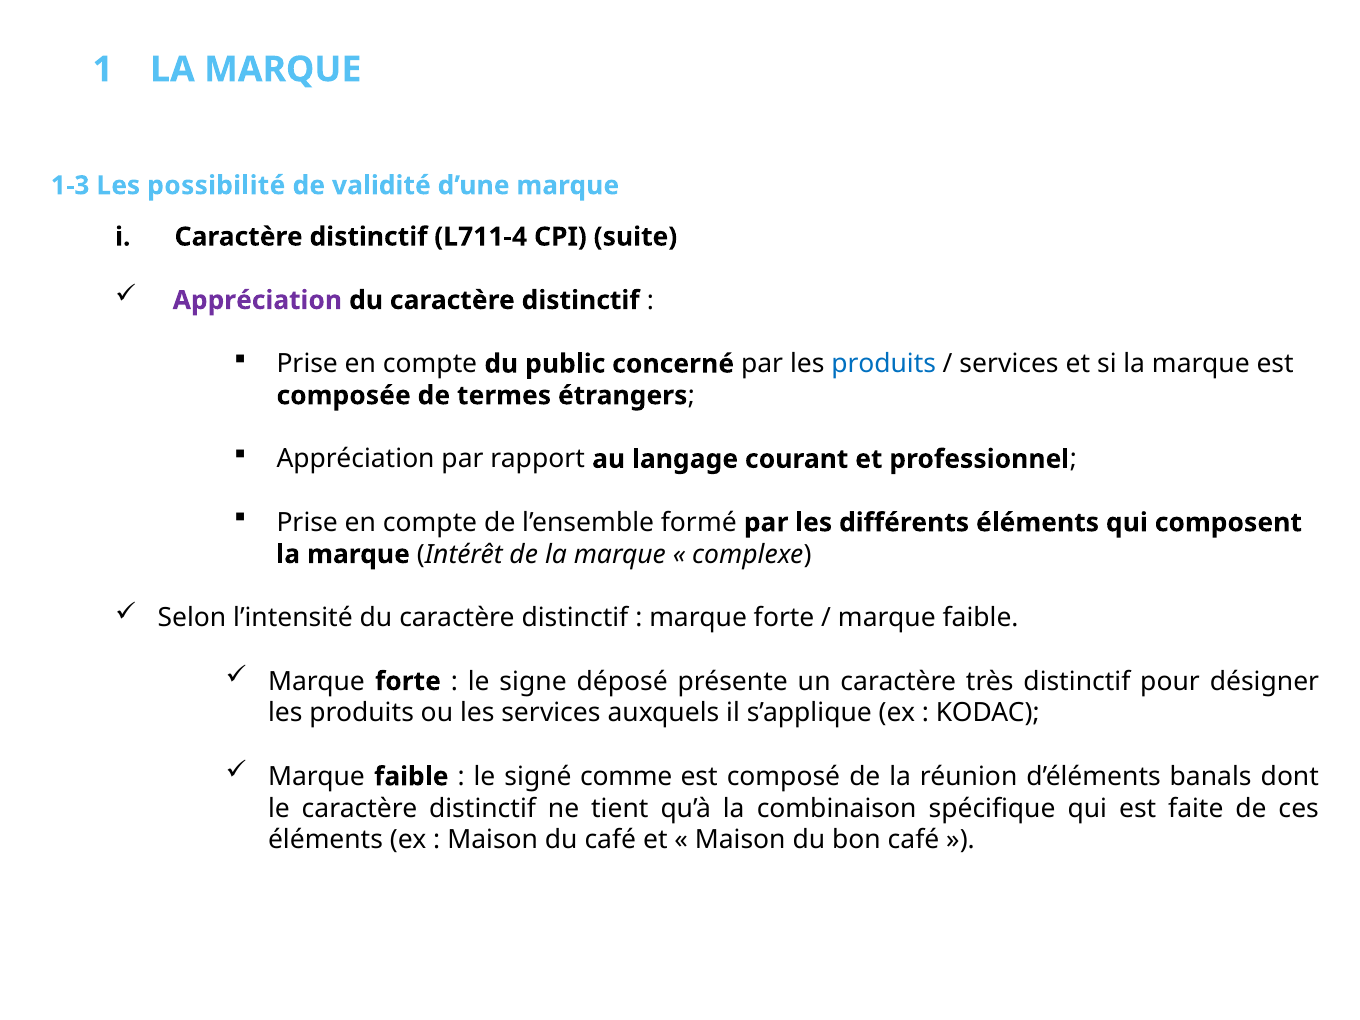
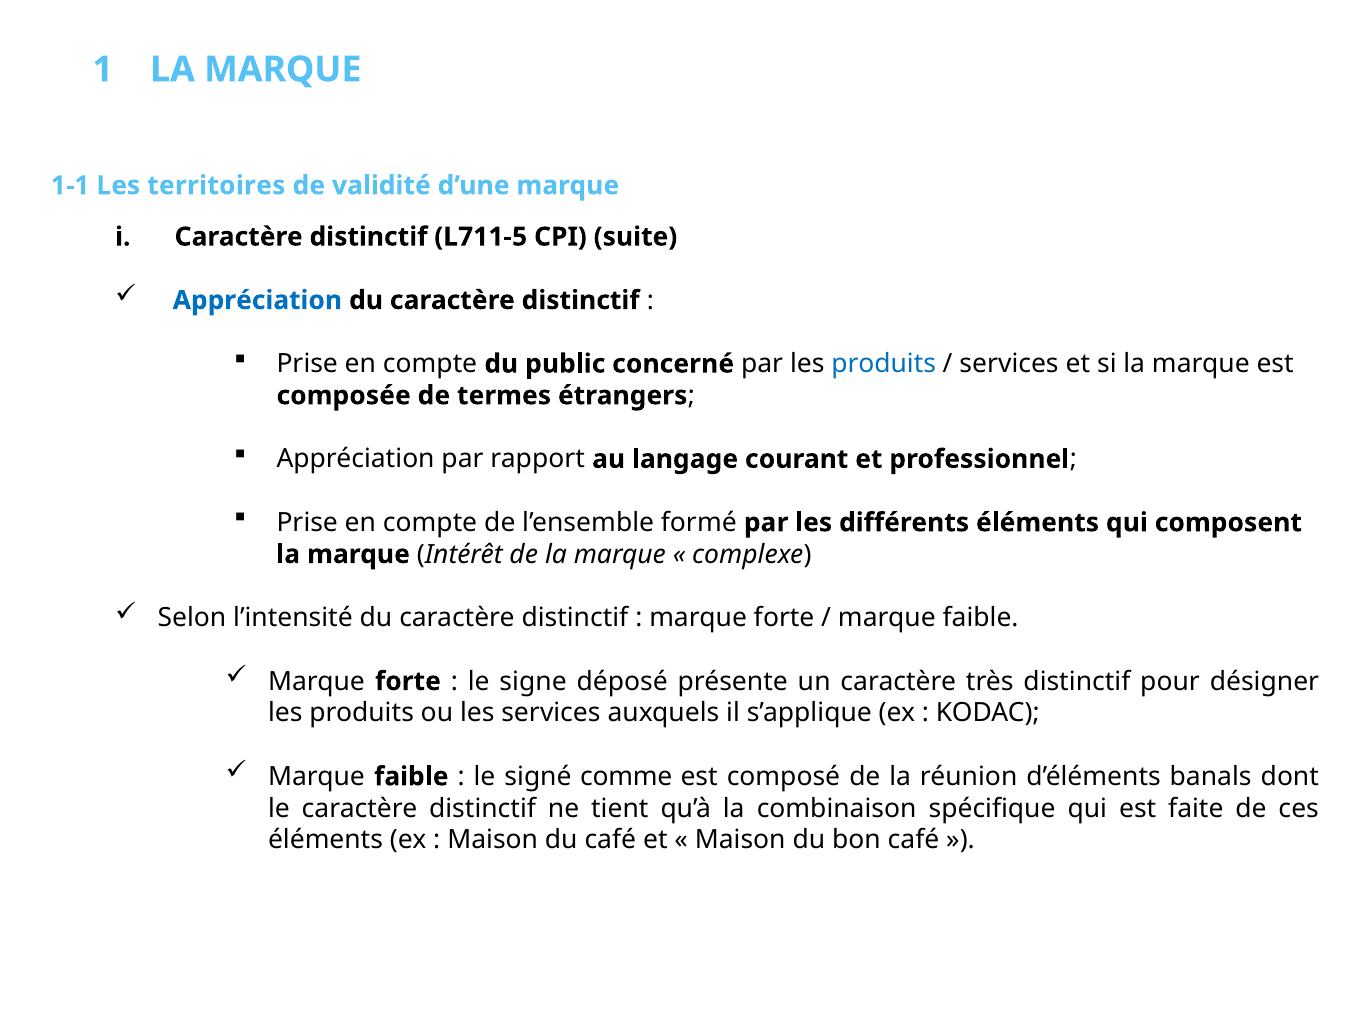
1-3: 1-3 -> 1-1 (70, 186)
possibilité: possibilité -> territoires (216, 186)
L711-4: L711-4 -> L711-5 (481, 237)
Appréciation colour: purple -> blue (257, 300)
